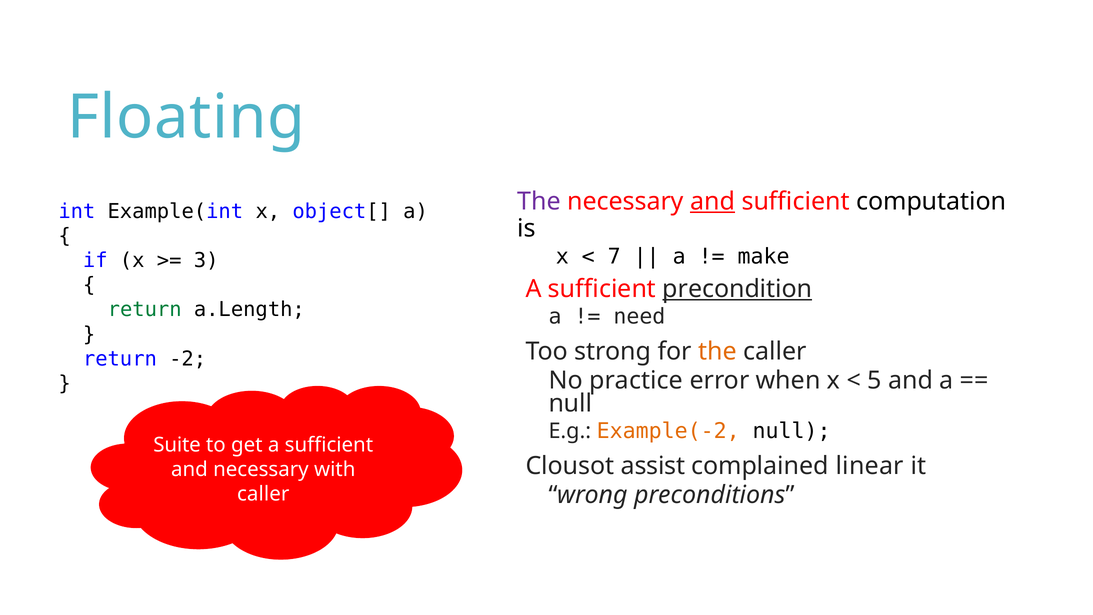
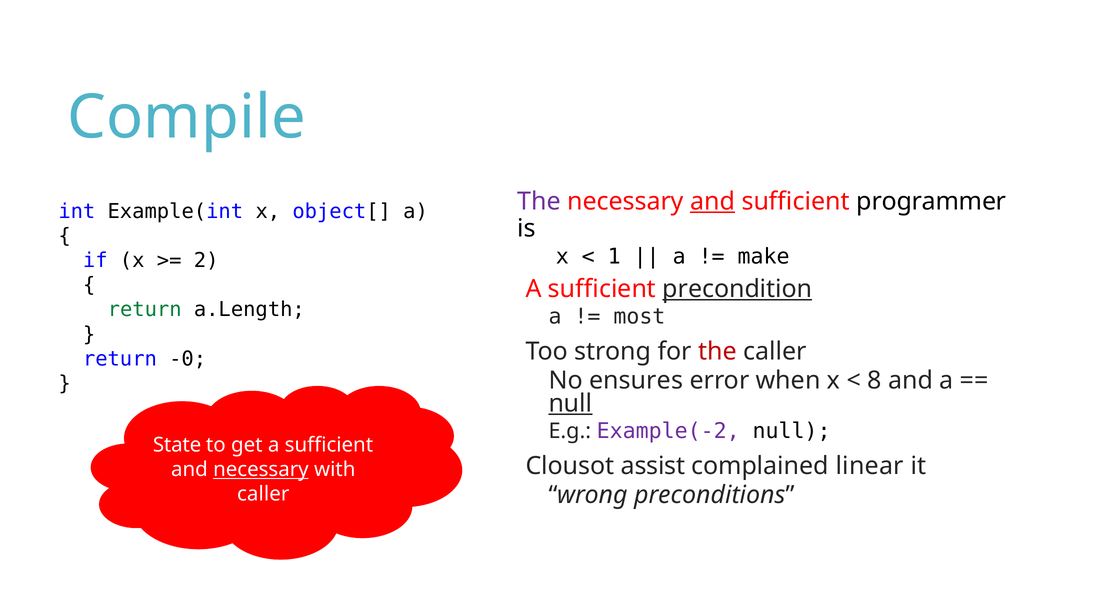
Floating: Floating -> Compile (186, 118)
computation: computation -> programmer (931, 201)
7: 7 -> 1 (614, 256)
3: 3 -> 2 (206, 260)
need: need -> most (639, 317)
the colour: orange -> red (717, 351)
-2: -2 -> -0 (188, 359)
practice: practice -> ensures (636, 380)
5: 5 -> 8 (875, 380)
null underline: none -> present (570, 403)
Example(-2 colour: orange -> purple (668, 431)
Suite: Suite -> State (177, 445)
necessary underline: none -> present (261, 469)
